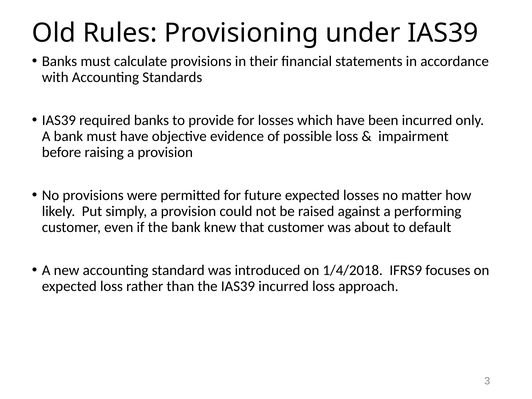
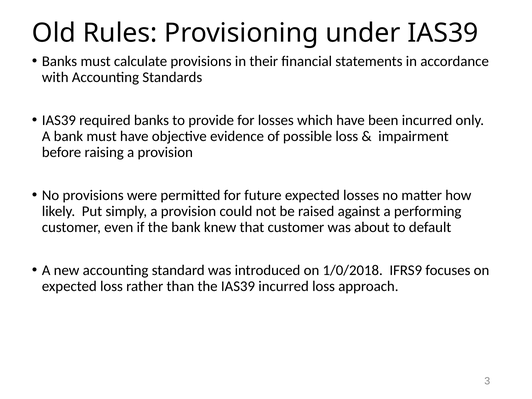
1/4/2018: 1/4/2018 -> 1/0/2018 (353, 270)
